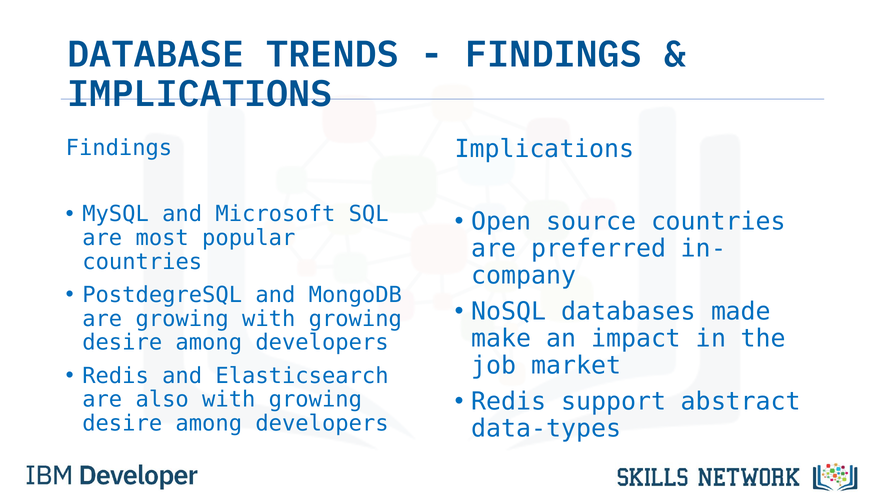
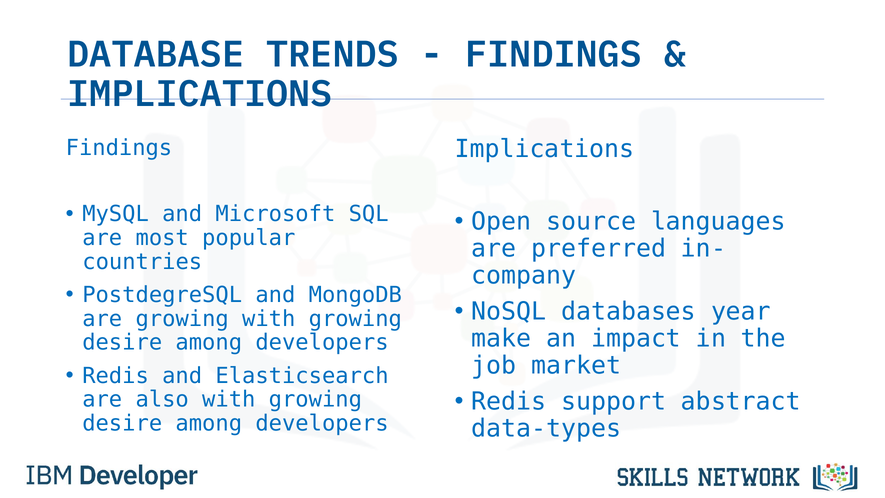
source countries: countries -> languages (718, 221)
made: made -> year (741, 311)
